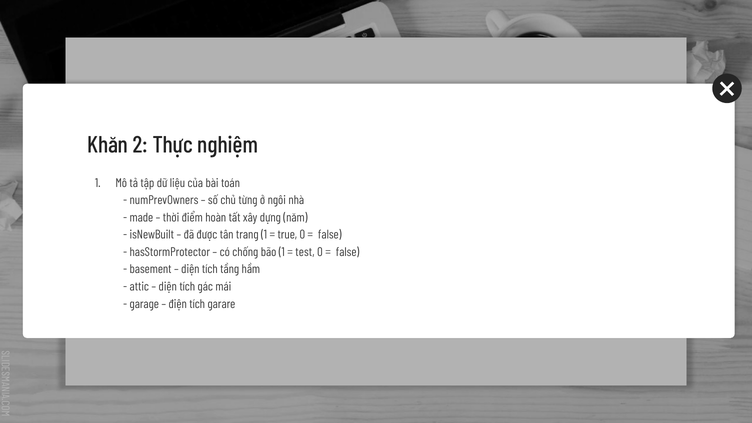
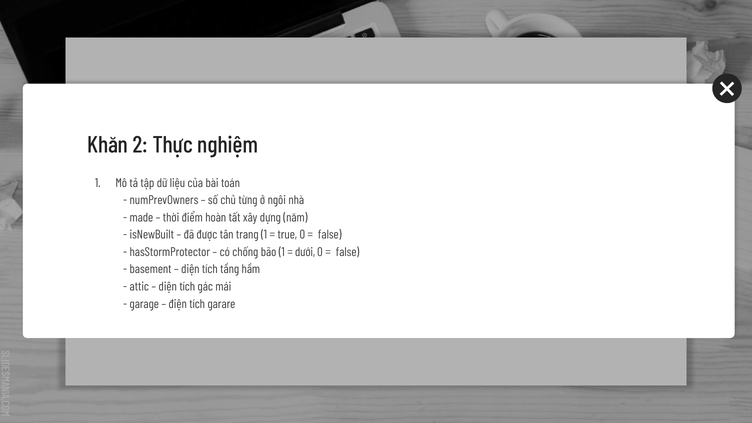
test: test -> dưới (305, 252)
